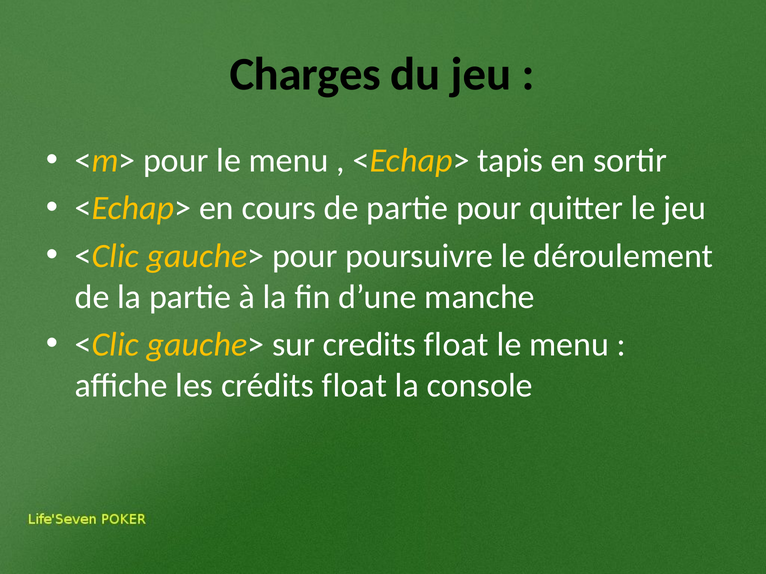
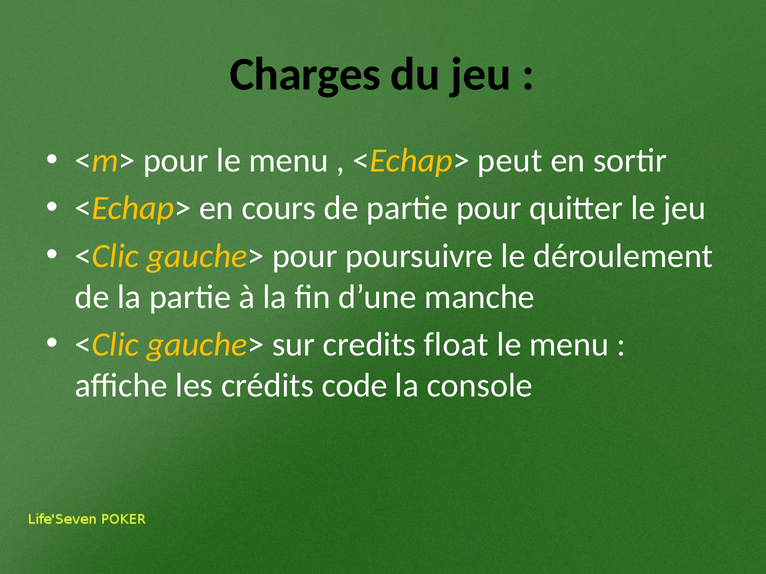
tapis: tapis -> peut (510, 161)
crédits float: float -> code (355, 386)
